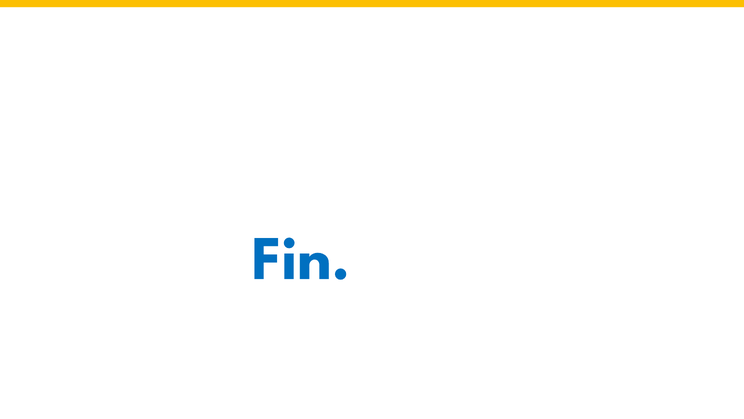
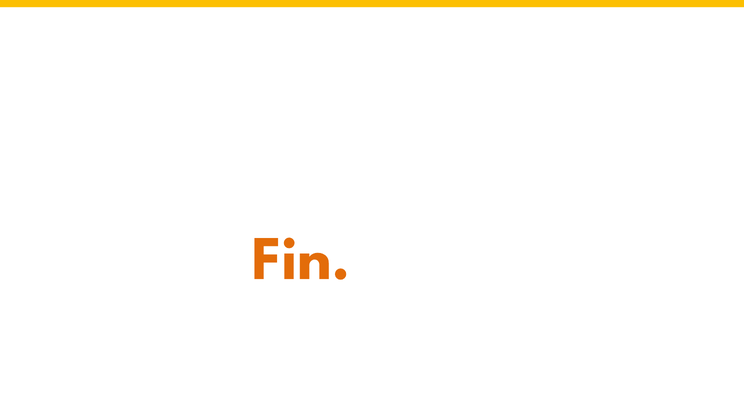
Fin colour: blue -> orange (301, 258)
